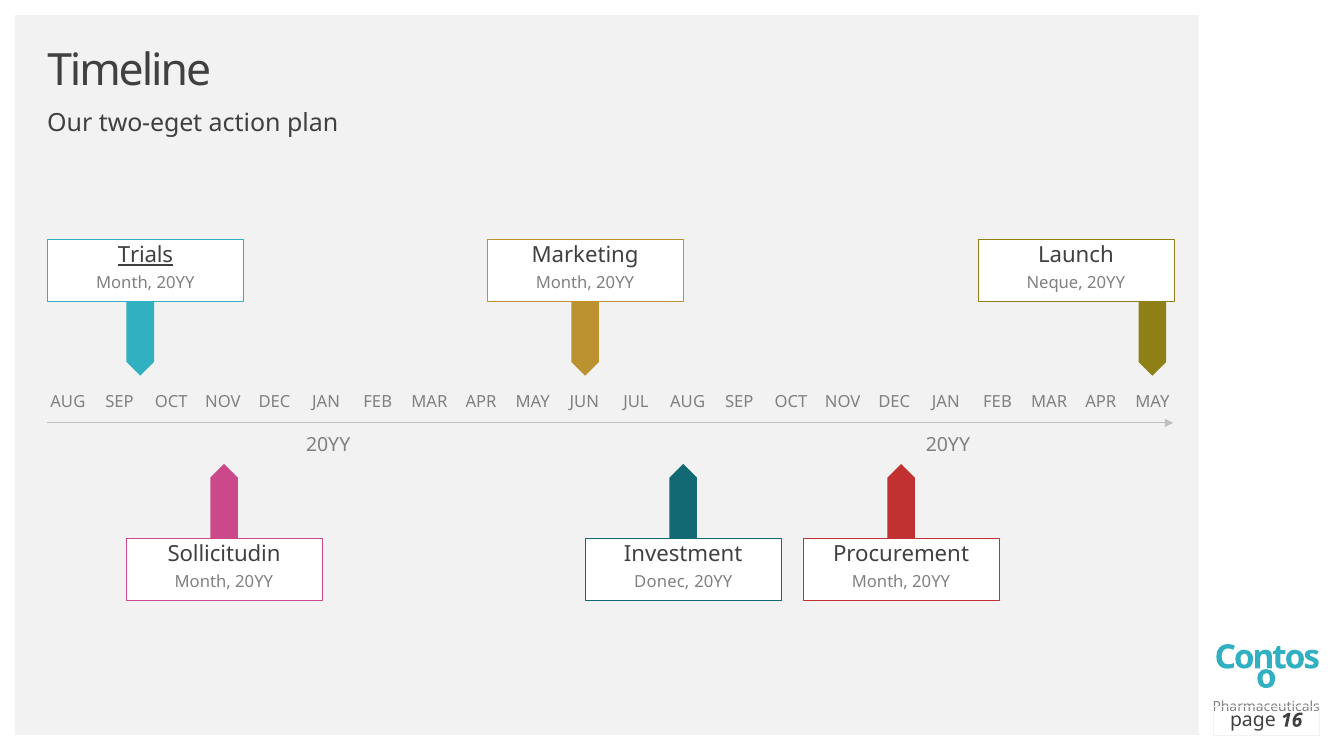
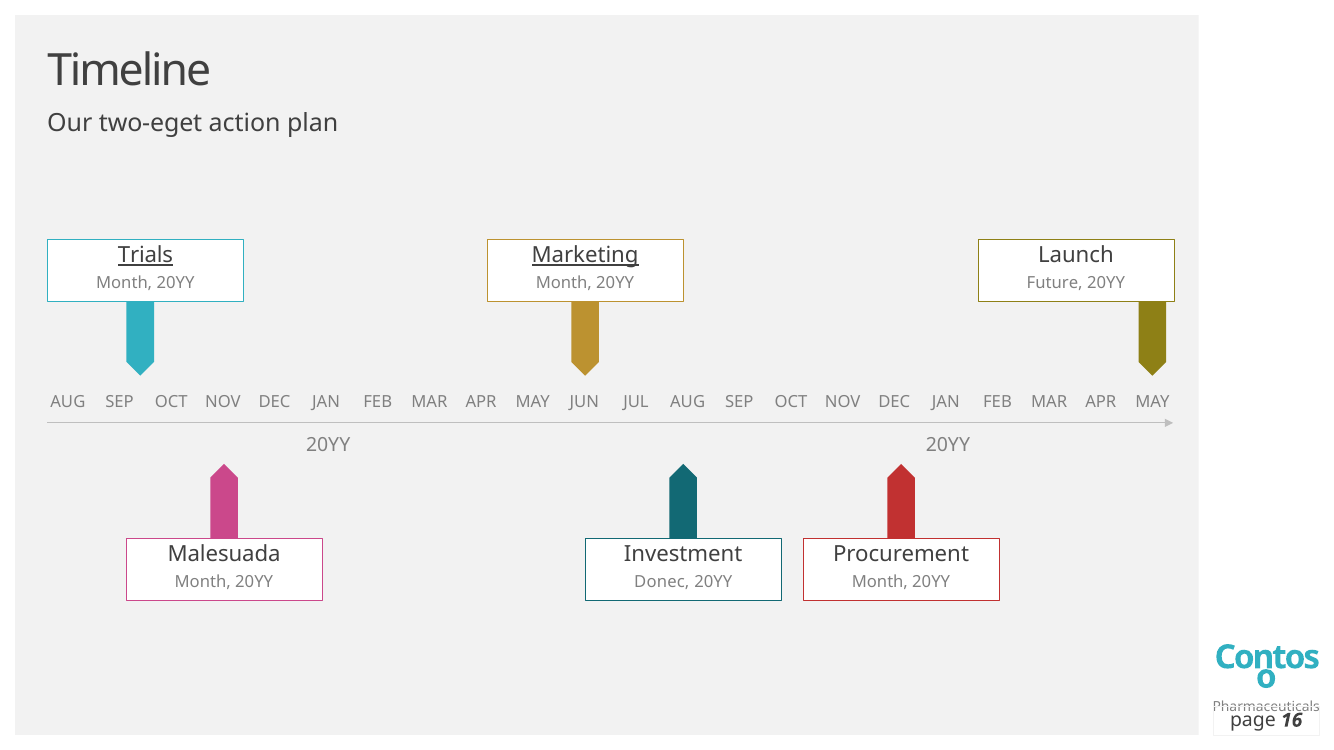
Marketing underline: none -> present (585, 255)
Neque: Neque -> Future (1055, 283)
Sollicitudin: Sollicitudin -> Malesuada (224, 555)
